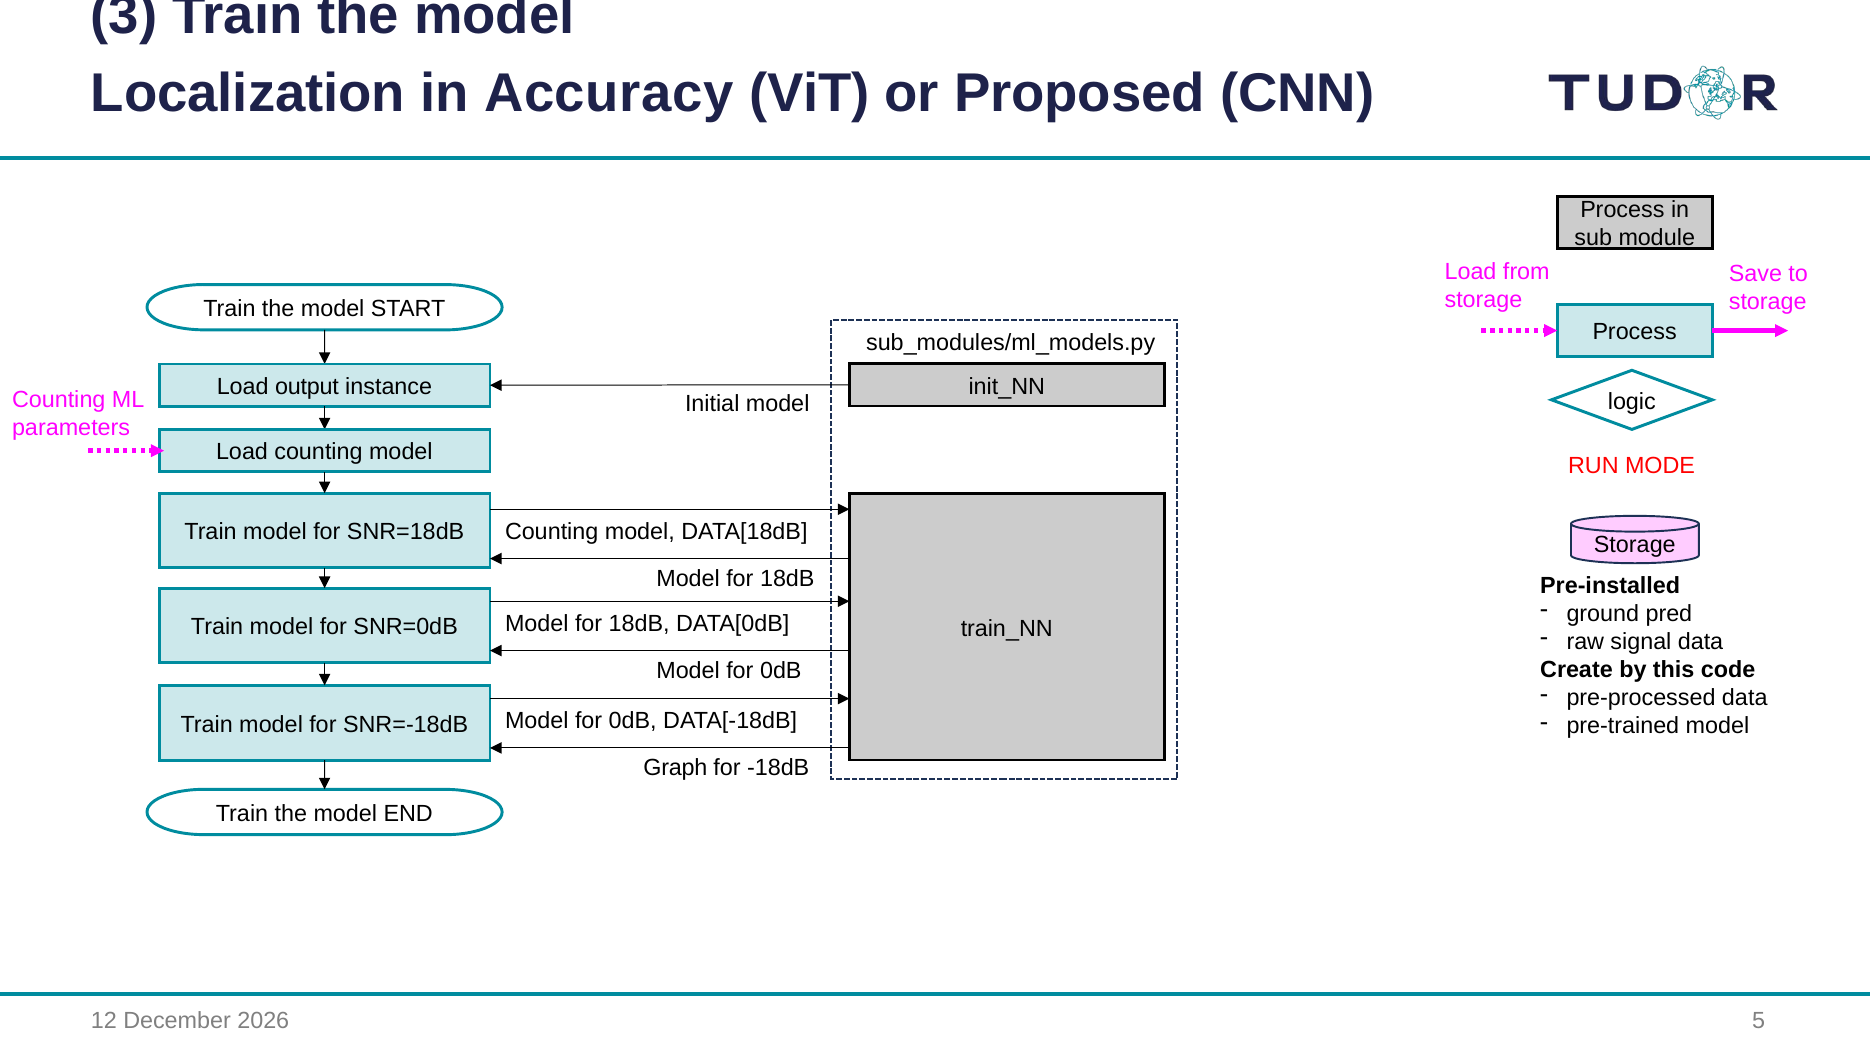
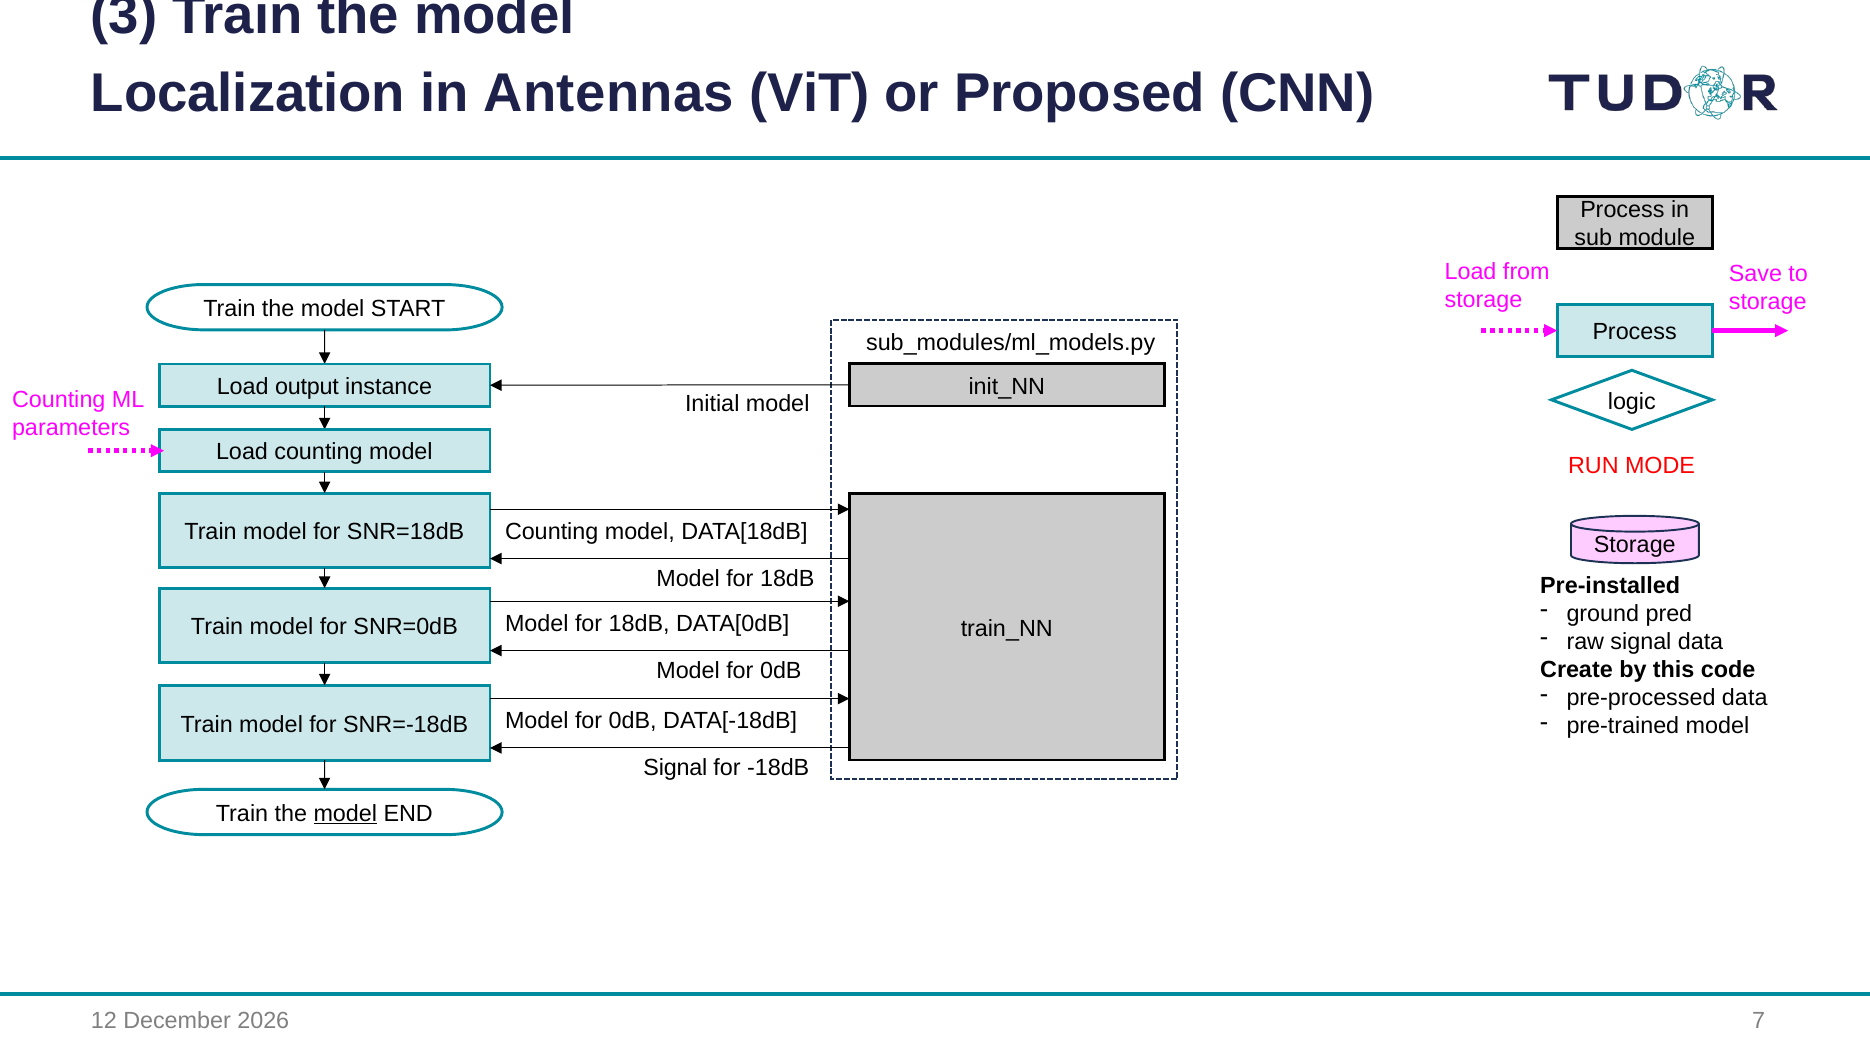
Accuracy: Accuracy -> Antennas (609, 94)
Graph: Graph -> Signal (675, 768)
model underline: none -> present (345, 814)
5: 5 -> 7 (1759, 1021)
